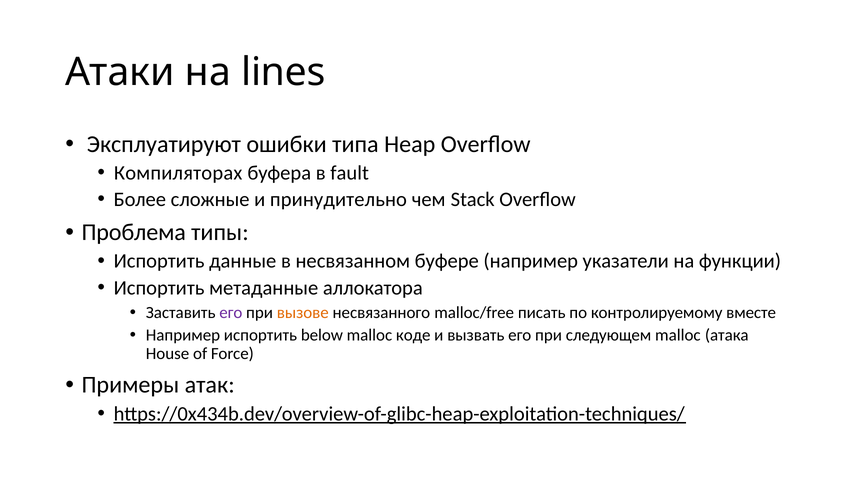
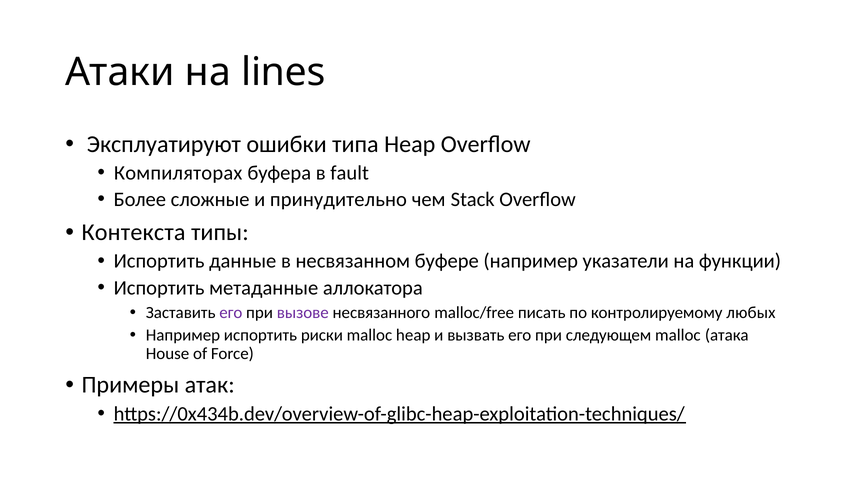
Проблема: Проблема -> Контекста (133, 232)
вызове colour: orange -> purple (303, 312)
вместе: вместе -> любых (751, 312)
below: below -> риски (322, 335)
malloc коде: коде -> heap (413, 335)
